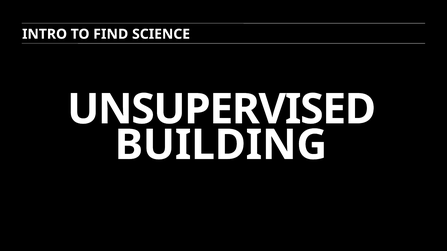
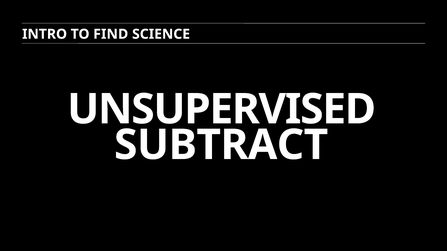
BUILDING: BUILDING -> SUBTRACT (221, 145)
